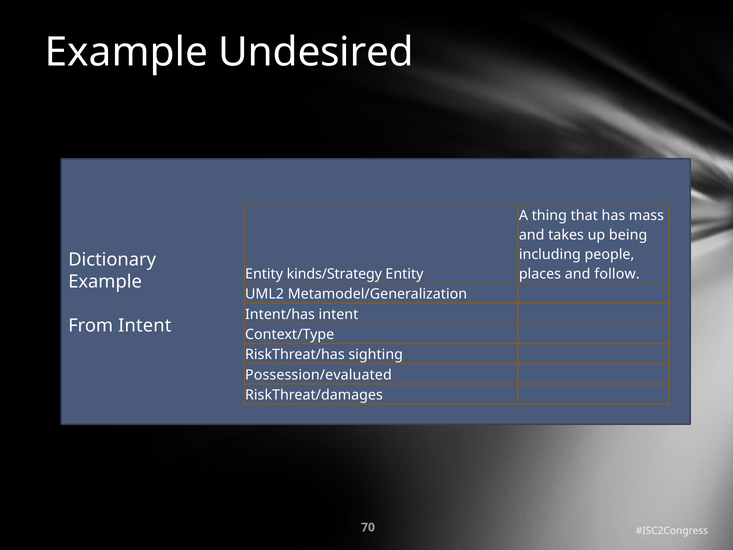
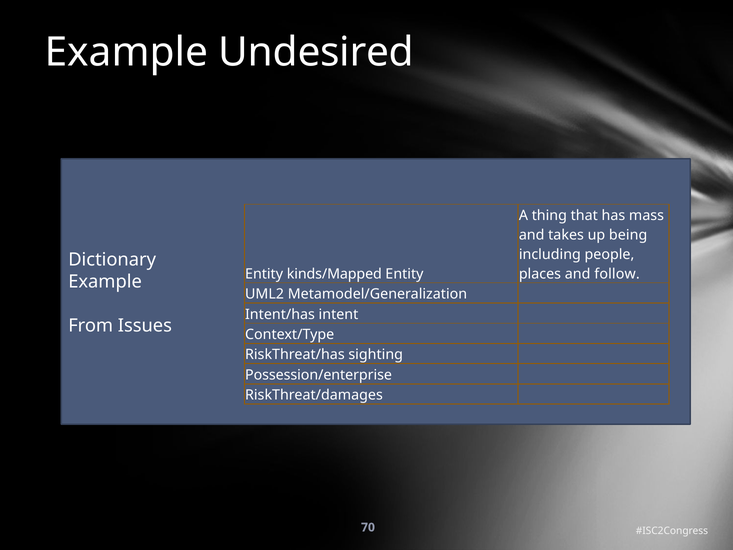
kinds/Strategy: kinds/Strategy -> kinds/Mapped (334, 274)
From Intent: Intent -> Issues (145, 326)
Possession/evaluated: Possession/evaluated -> Possession/enterprise (319, 375)
